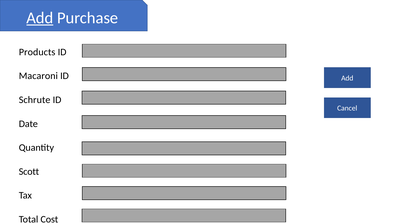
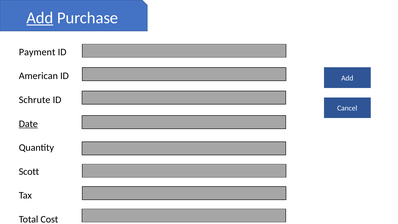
Products: Products -> Payment (37, 52)
Macaroni: Macaroni -> American (38, 76)
Date underline: none -> present (28, 124)
